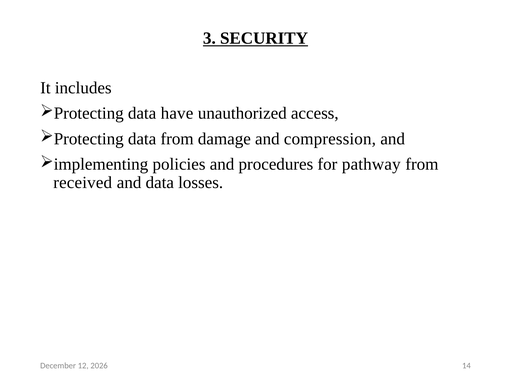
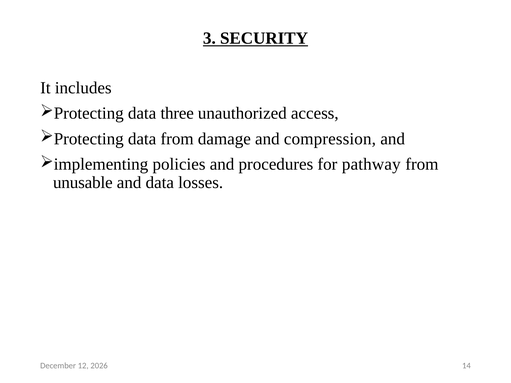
have: have -> three (177, 113)
received: received -> unusable (83, 183)
